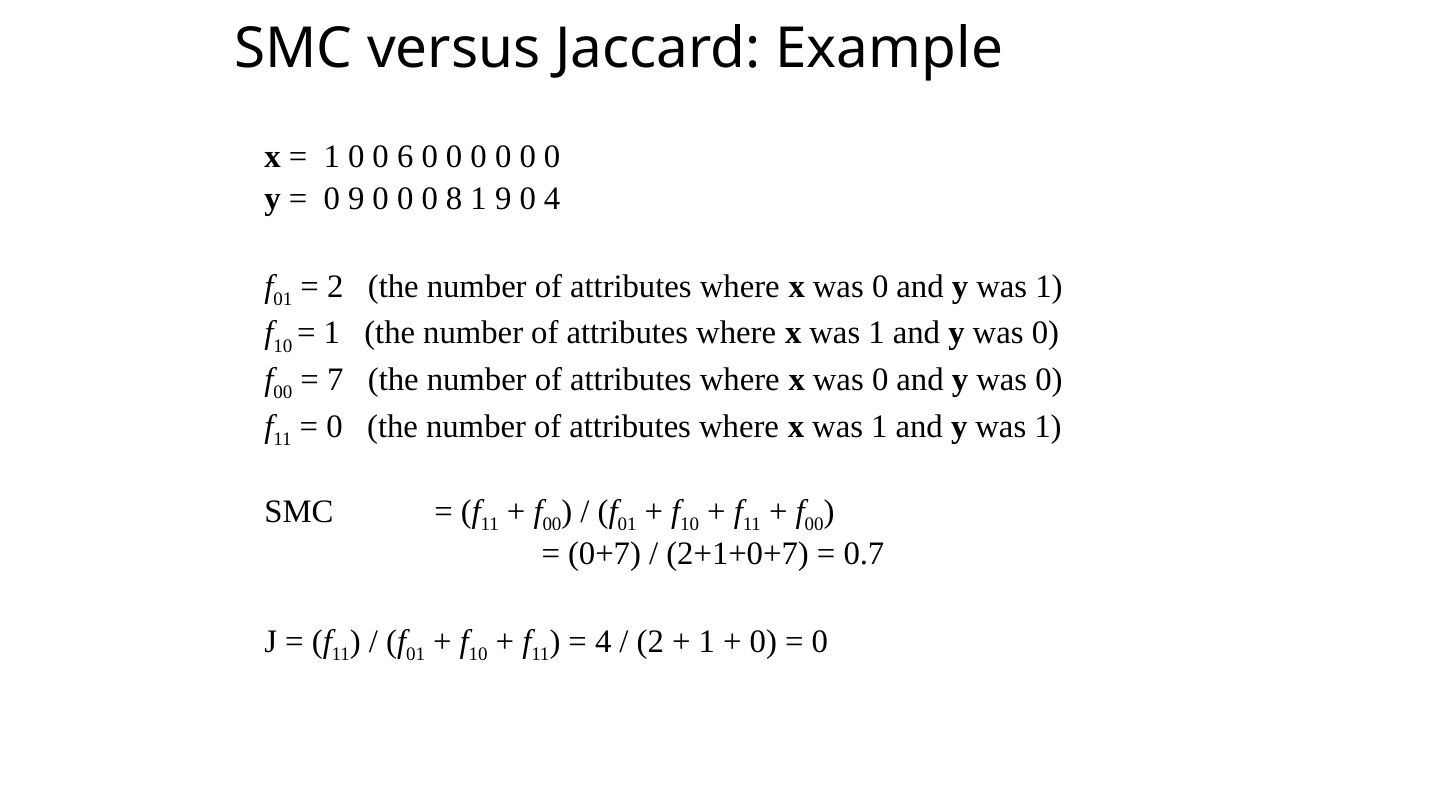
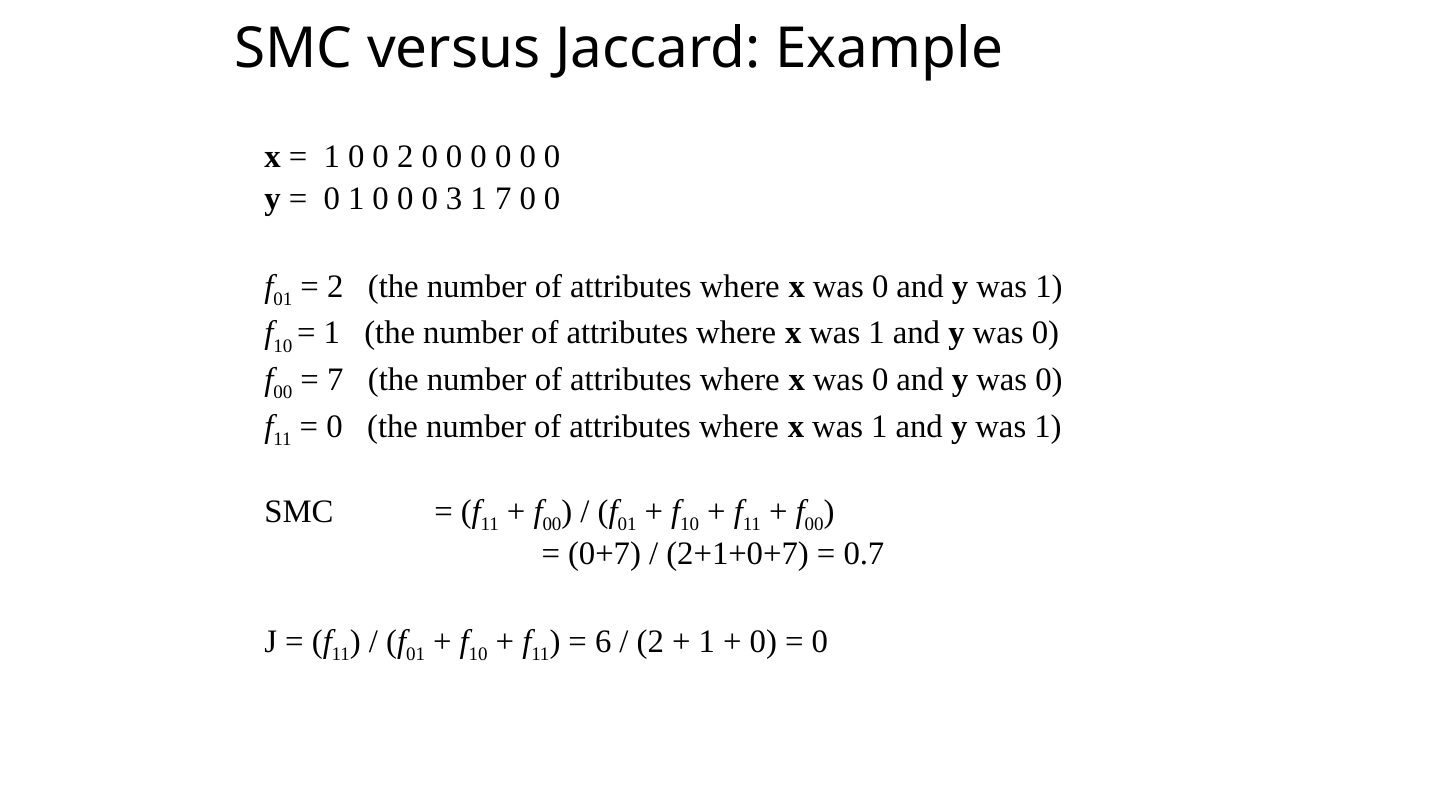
0 6: 6 -> 2 (405, 157)
0 9: 9 -> 1 (356, 199)
8: 8 -> 3 (454, 199)
1 9: 9 -> 7 (503, 199)
4: 4 -> 0 (552, 199)
4: 4 -> 6 (603, 642)
